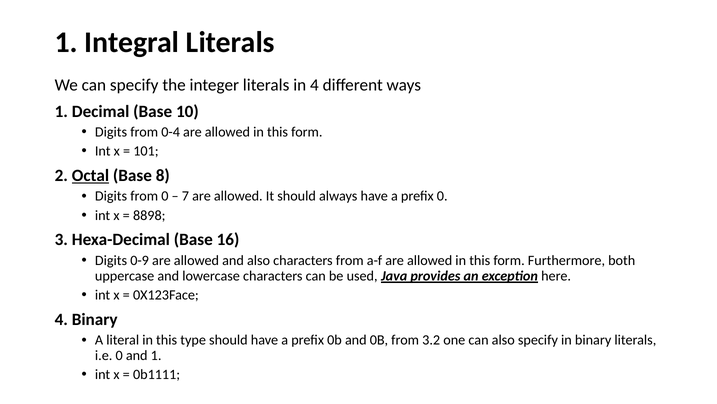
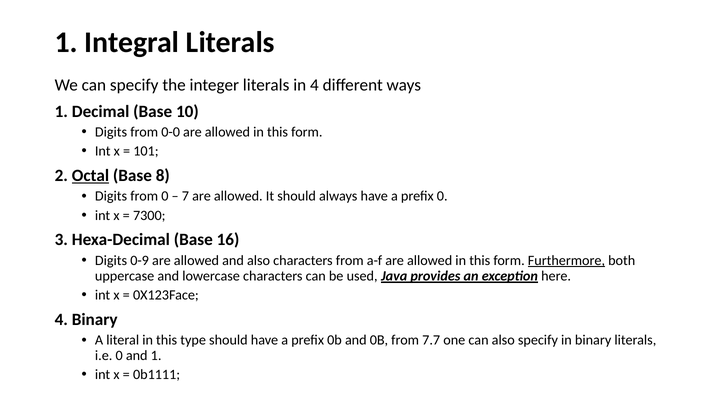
0-4: 0-4 -> 0-0 (171, 132)
8898: 8898 -> 7300 (149, 215)
Furthermore underline: none -> present (566, 260)
3.2: 3.2 -> 7.7 (431, 340)
